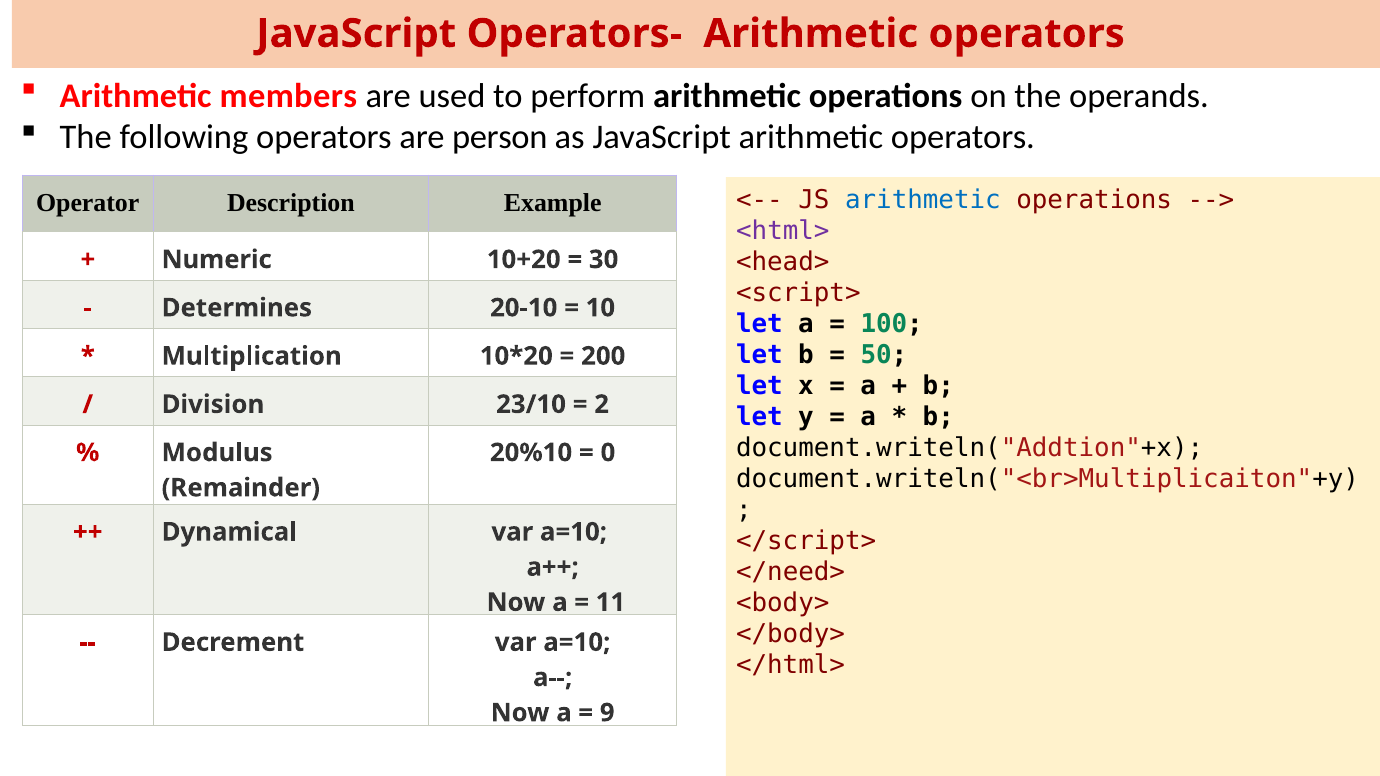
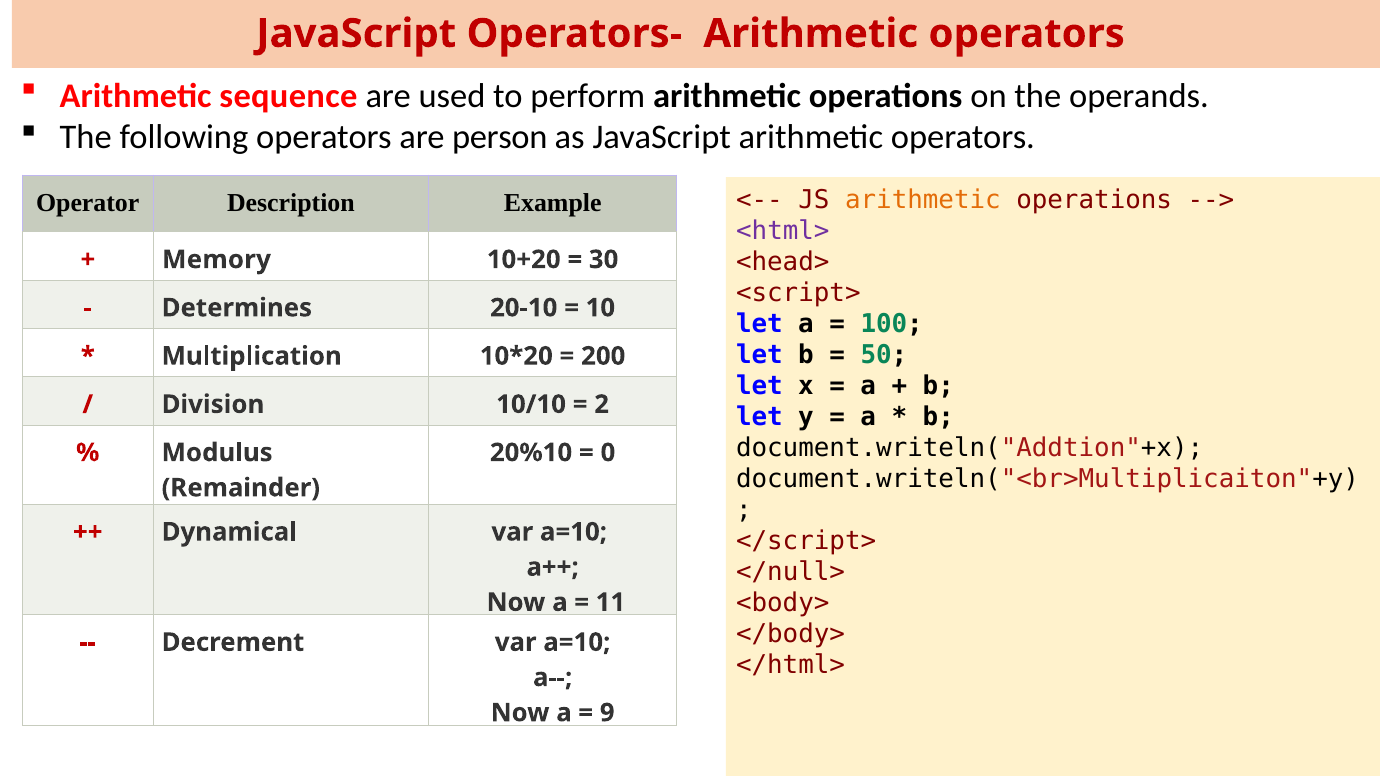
members: members -> sequence (288, 96)
arithmetic colour: blue -> orange (923, 200)
Numeric: Numeric -> Memory (216, 260)
23/10: 23/10 -> 10/10 (531, 405)
</need>: </need> -> </null> (791, 572)
